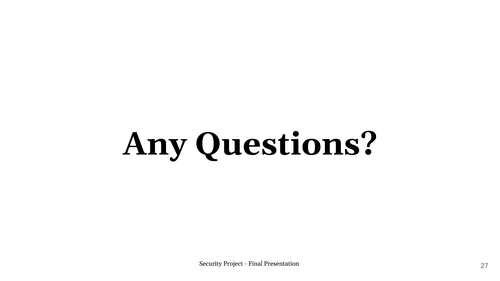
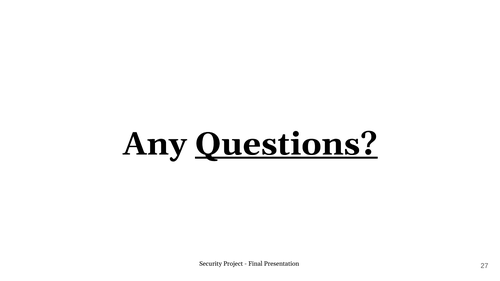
Questions underline: none -> present (286, 144)
